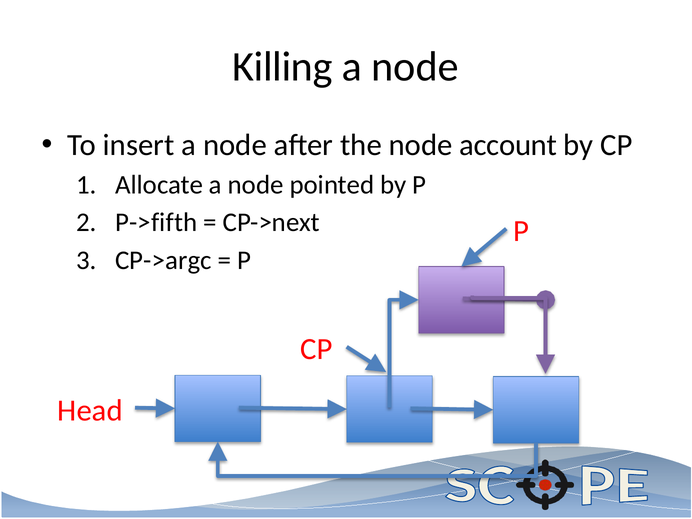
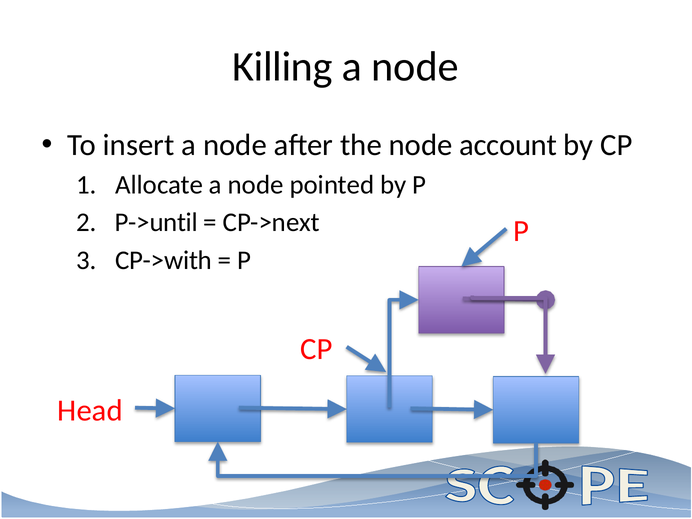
P->fifth: P->fifth -> P->until (156, 223)
CP->argc: CP->argc -> CP->with (164, 260)
